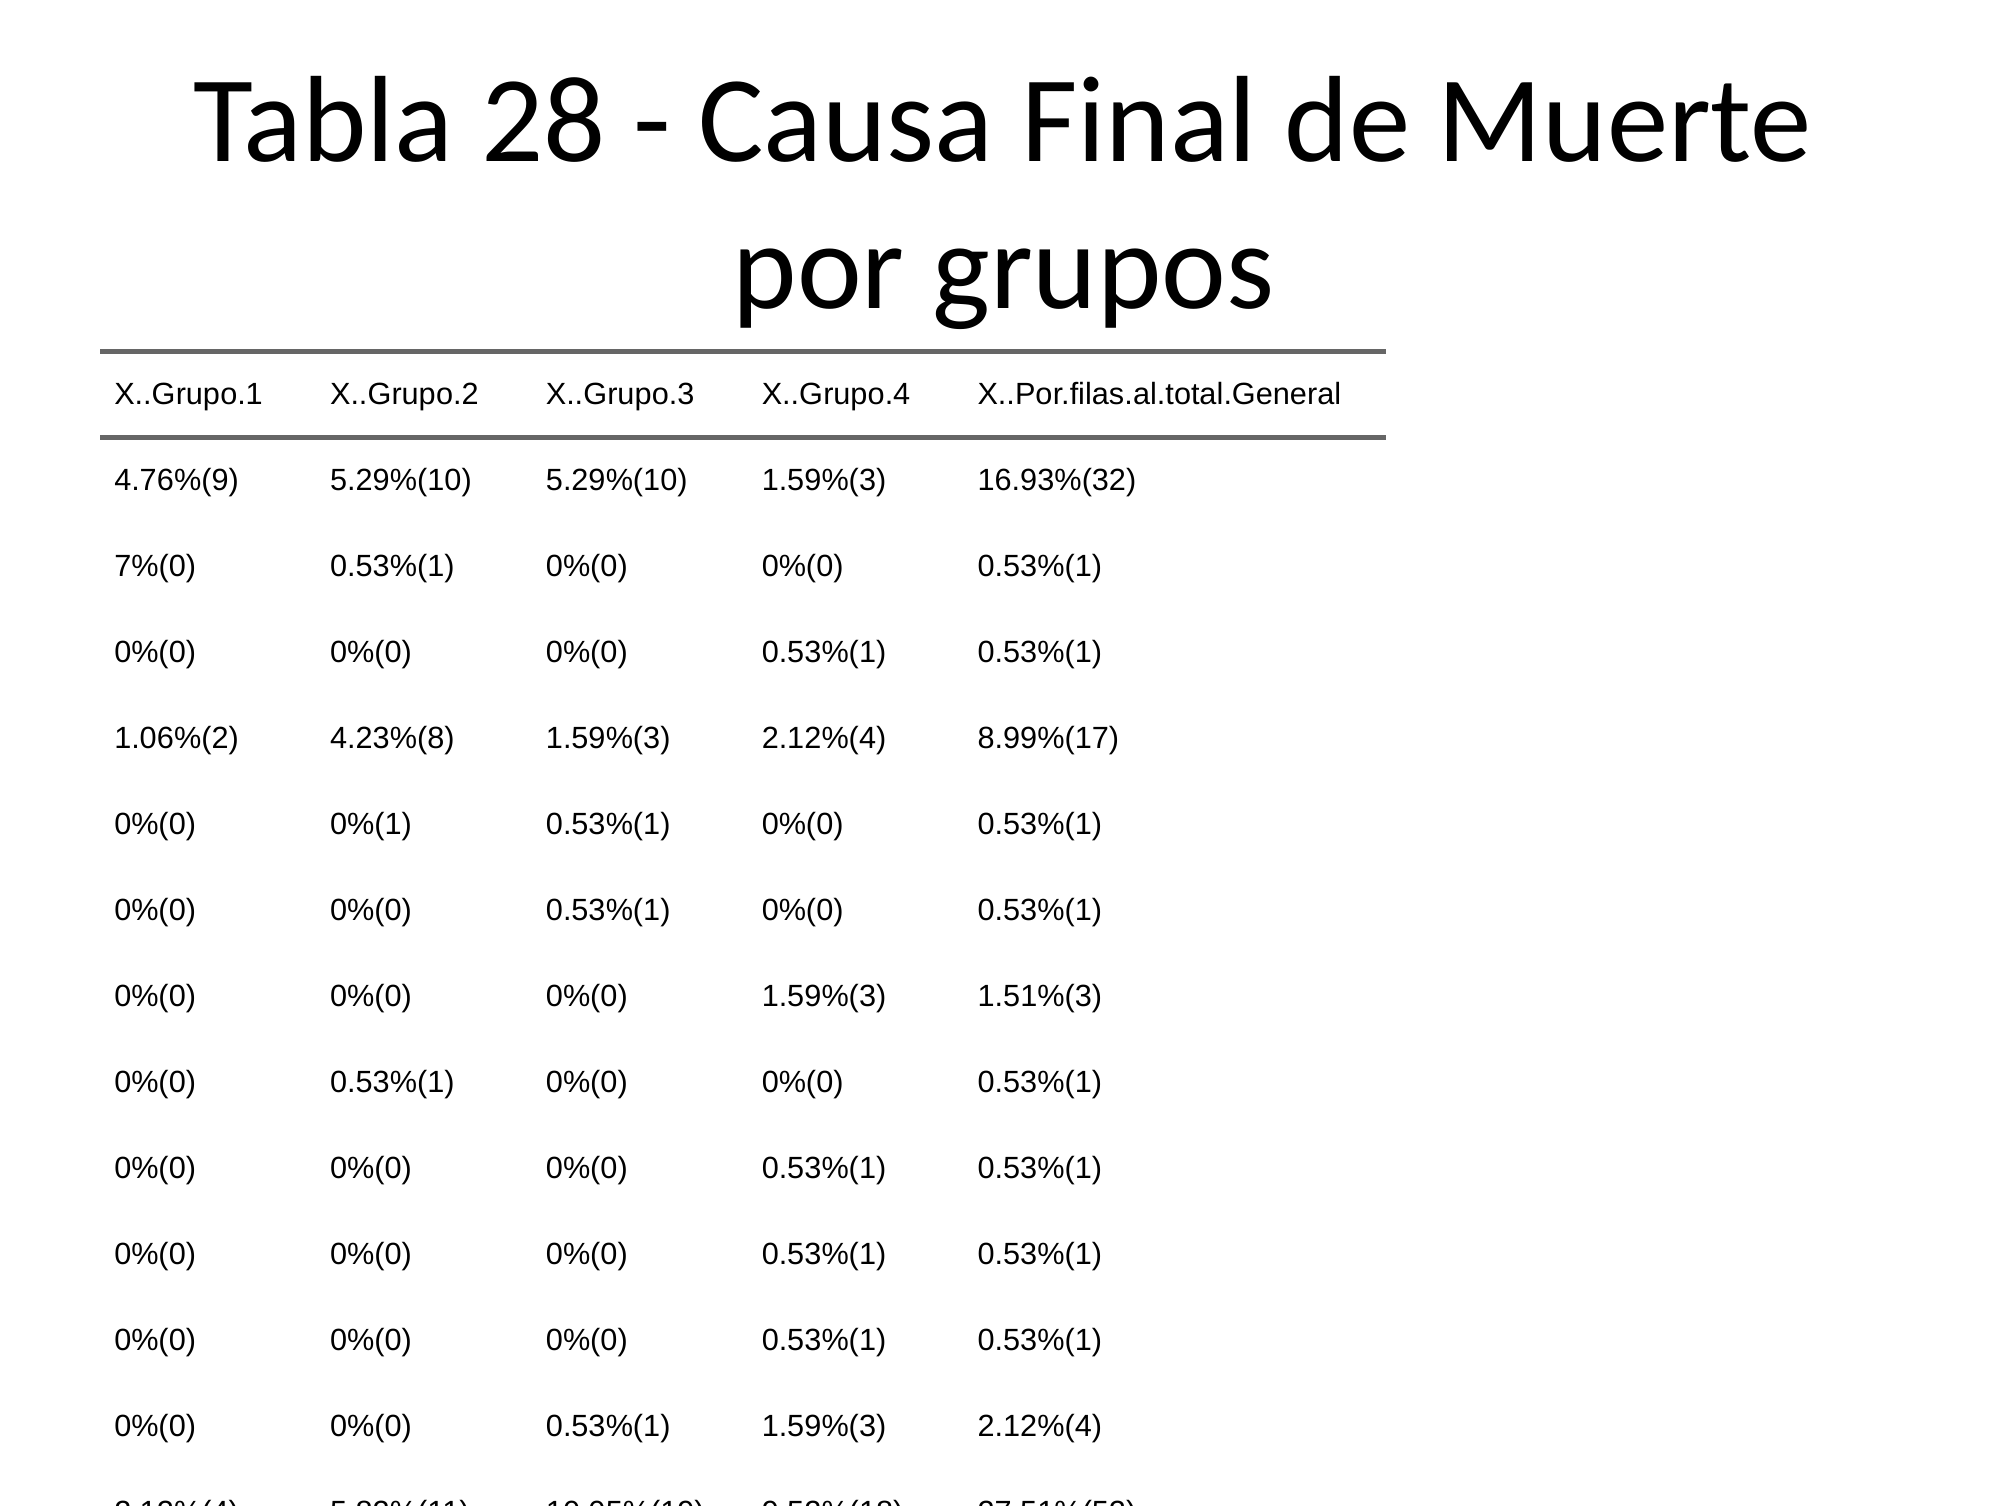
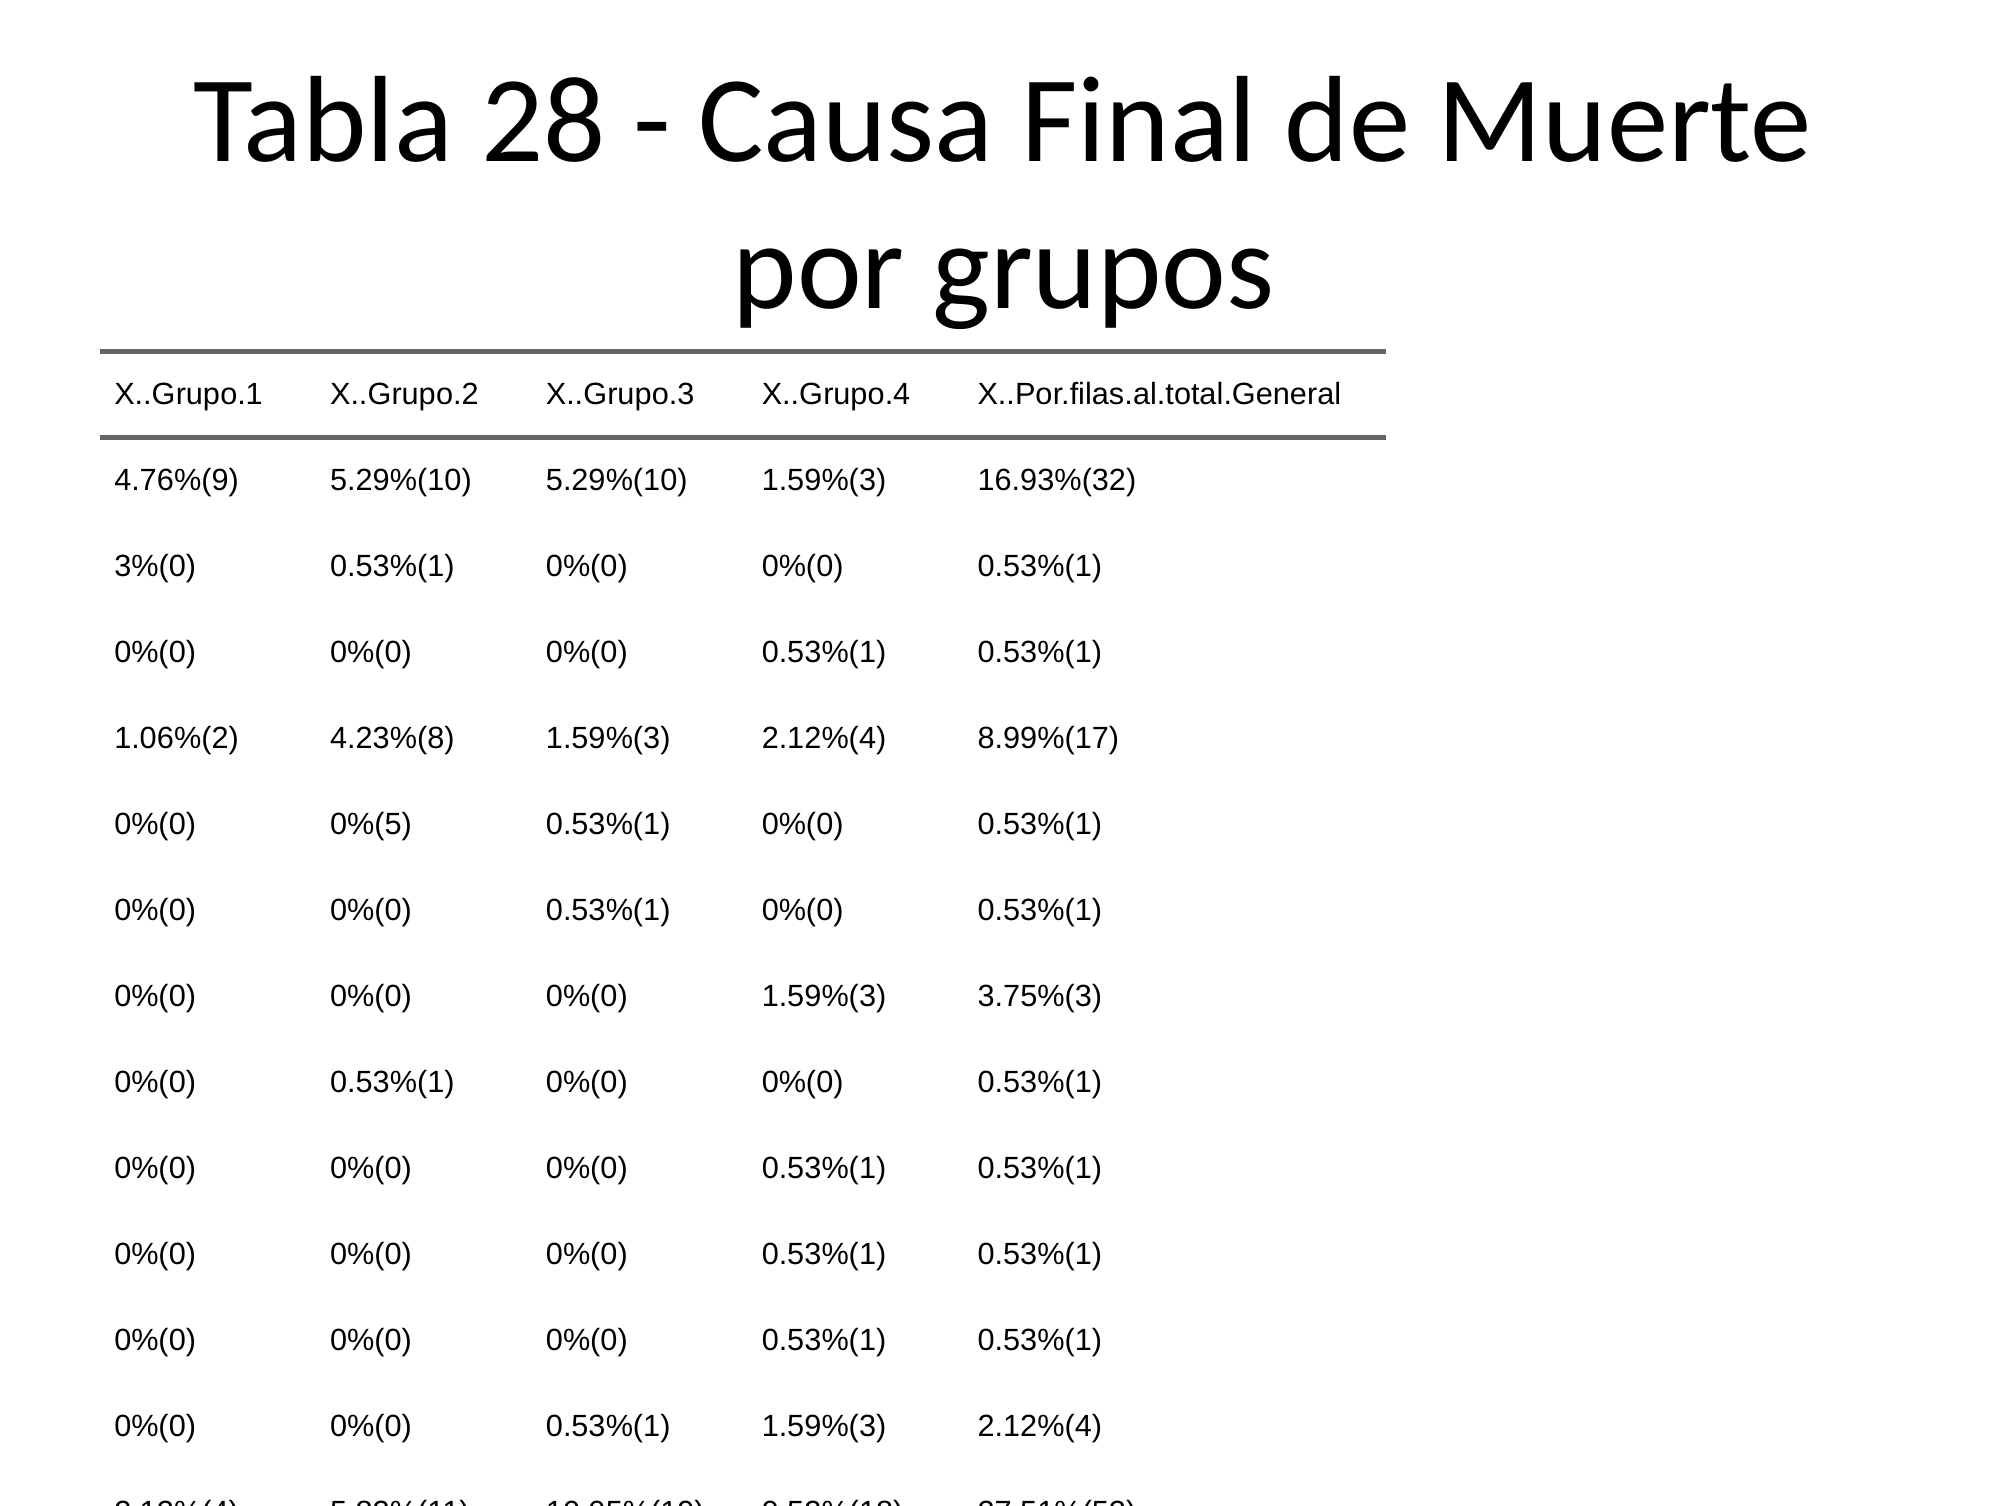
7%(0: 7%(0 -> 3%(0 (155, 567)
0%(1: 0%(1 -> 0%(5 (371, 825)
1.51%(3: 1.51%(3 -> 3.75%(3 (1040, 997)
